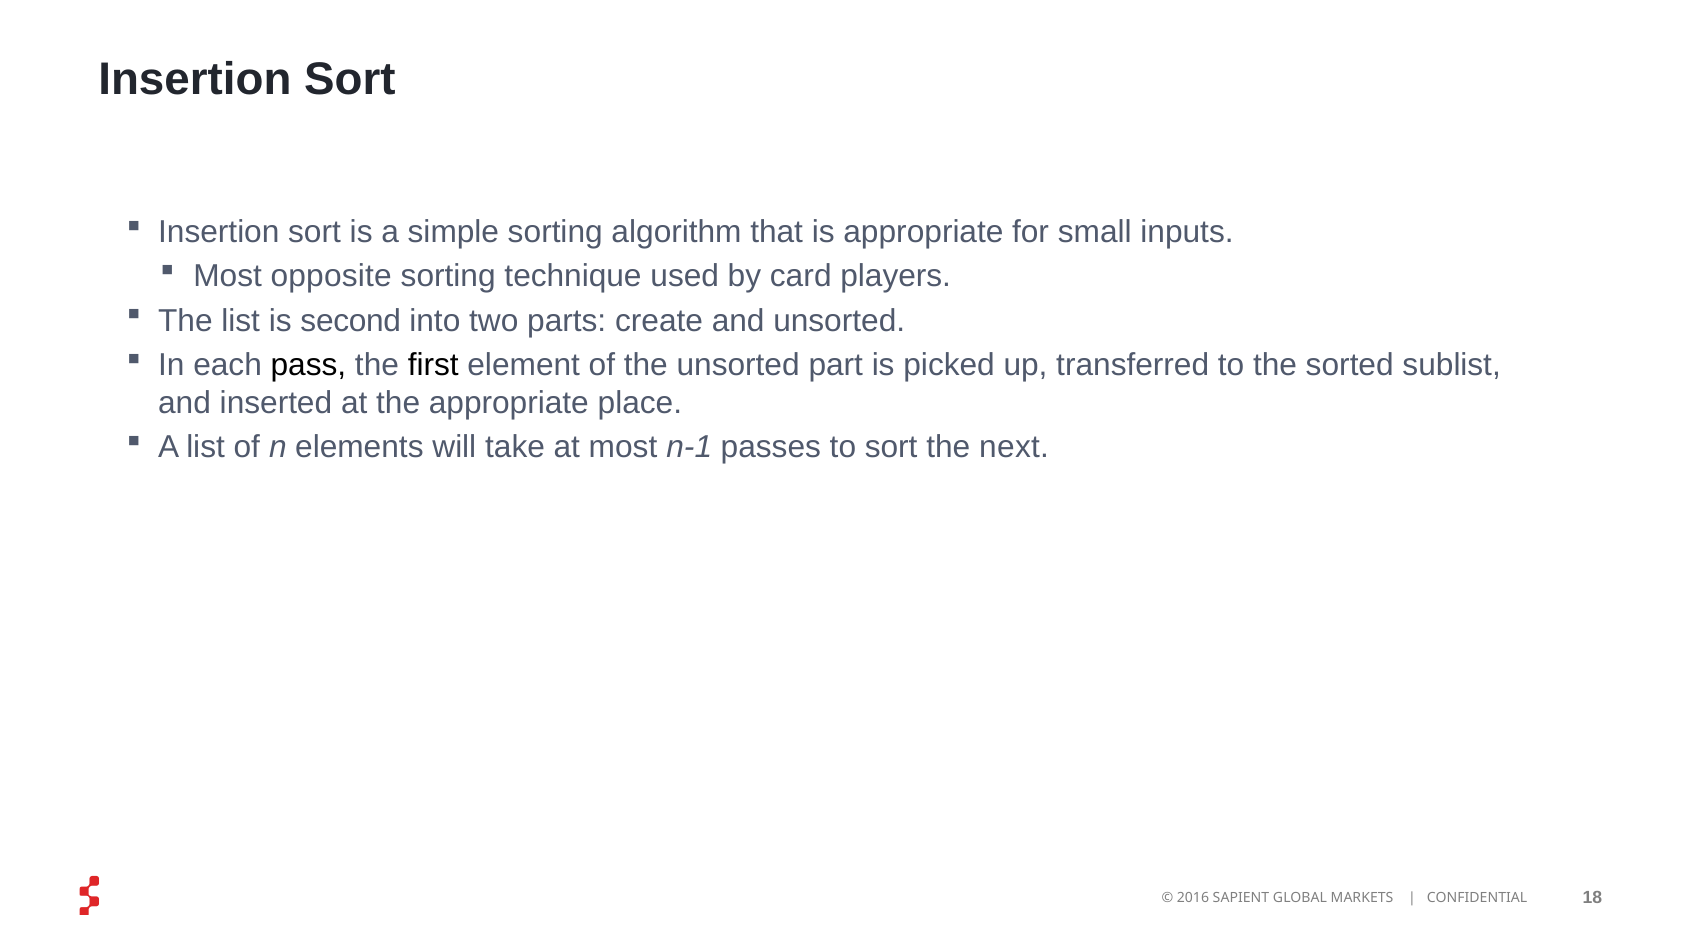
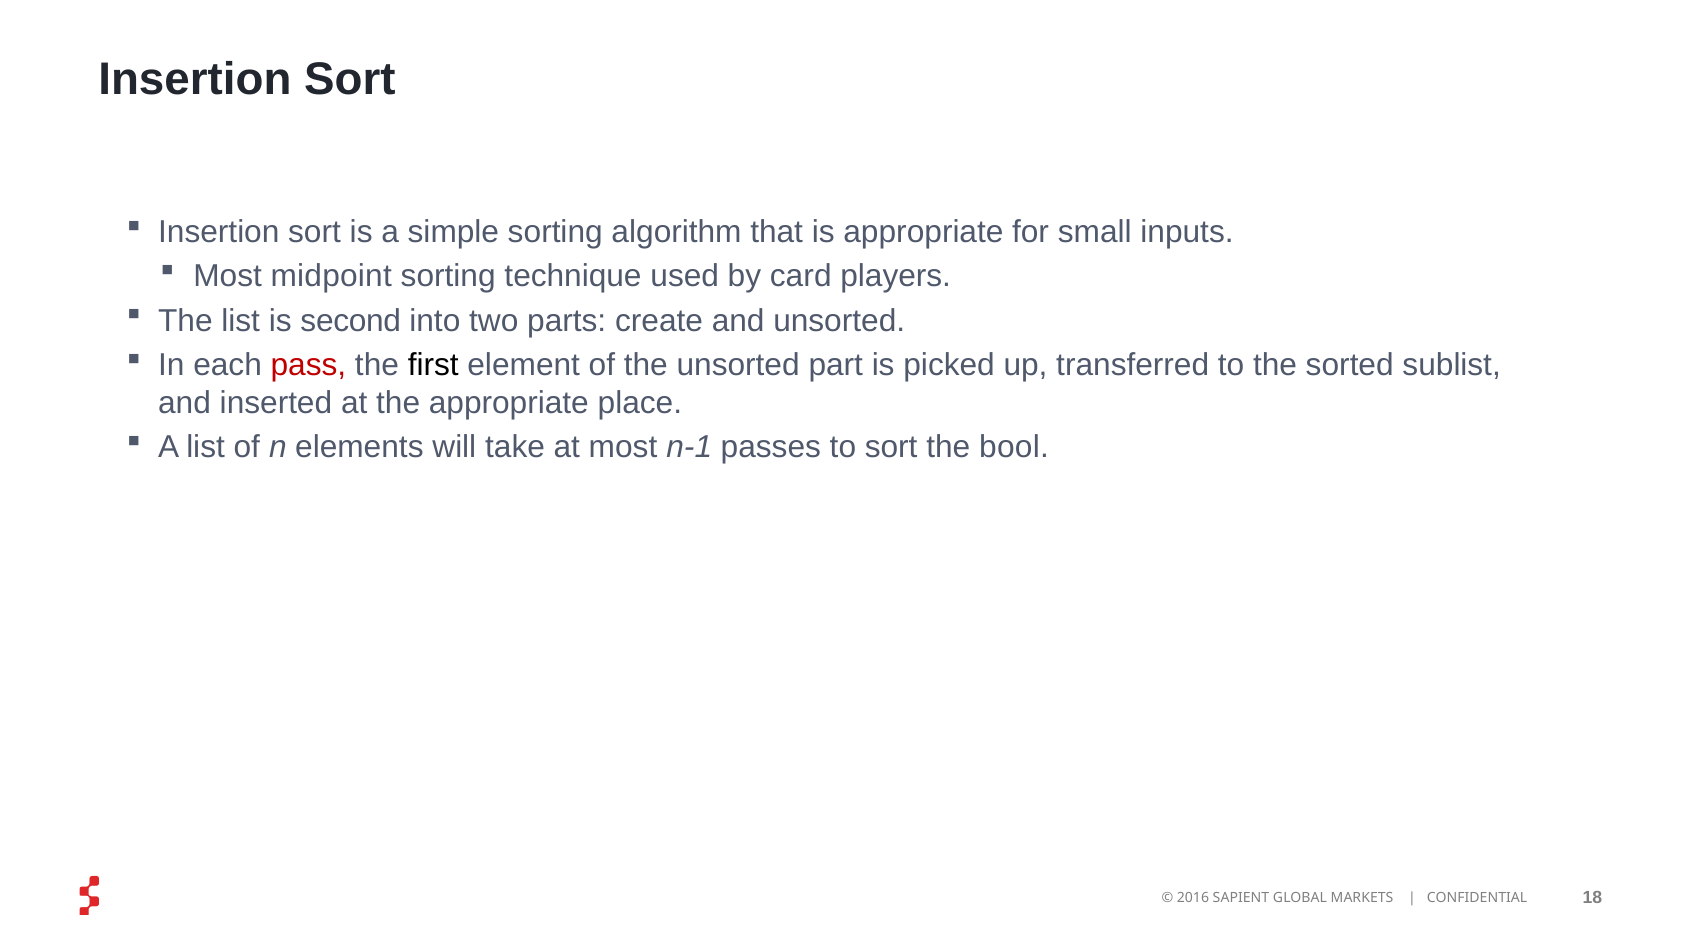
opposite: opposite -> midpoint (331, 277)
pass colour: black -> red (308, 365)
next: next -> bool (1014, 448)
